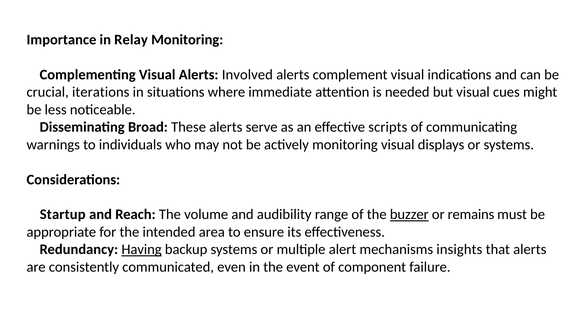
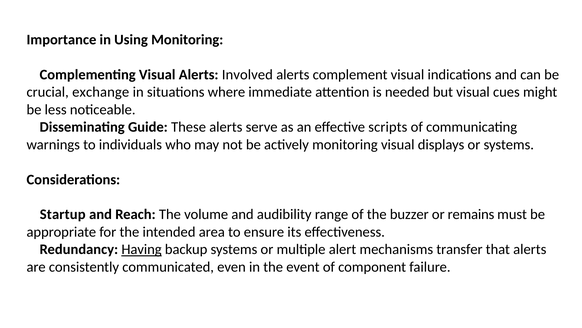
Relay: Relay -> Using (131, 39)
iterations: iterations -> exchange (101, 92)
Broad: Broad -> Guide (148, 127)
buzzer underline: present -> none (409, 214)
insights: insights -> transfer (459, 249)
